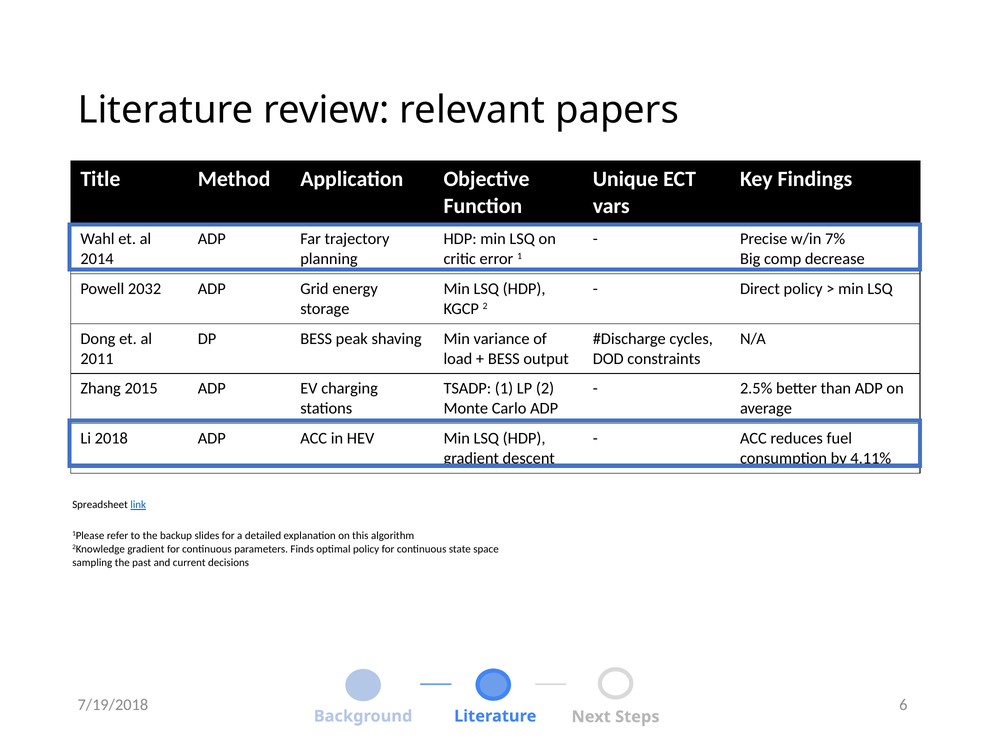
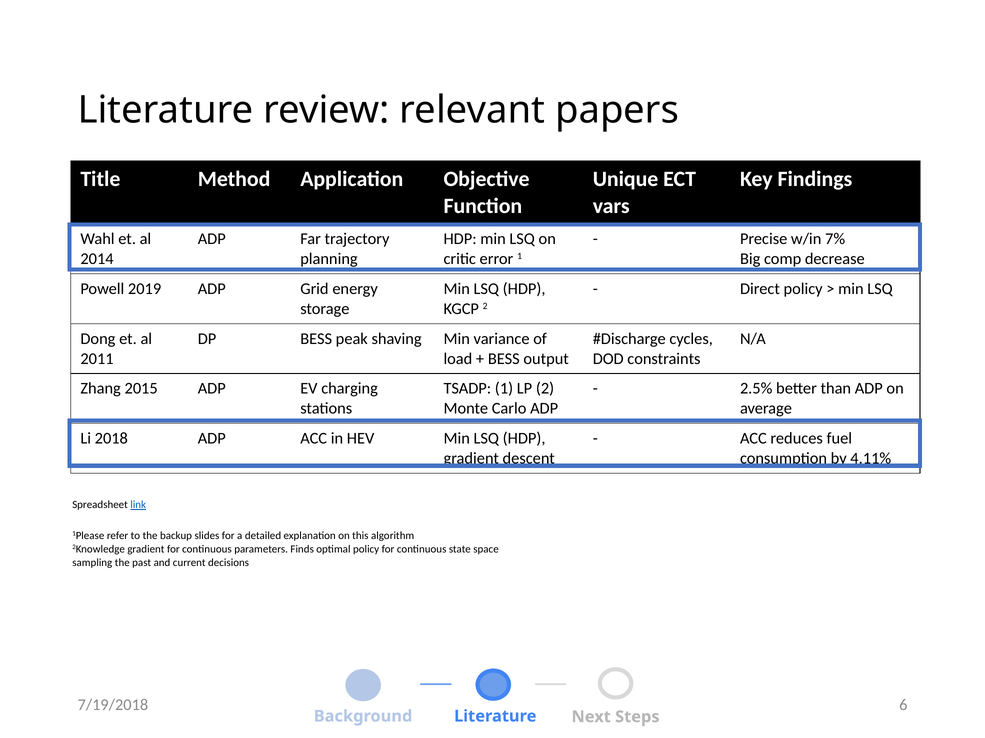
2032: 2032 -> 2019 (145, 289)
